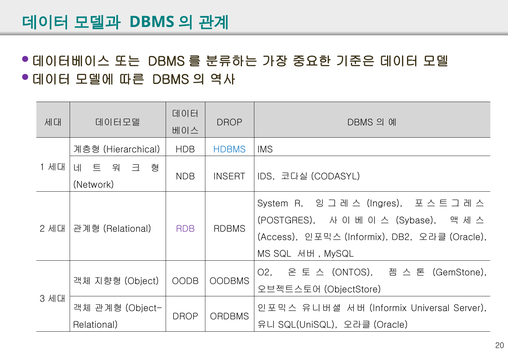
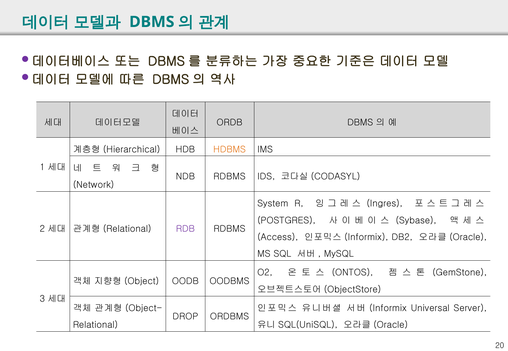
DROP: DROP -> ORDB (230, 123)
HDBMS colour: blue -> orange (230, 150)
NDB INSERT: INSERT -> RDBMS (229, 177)
